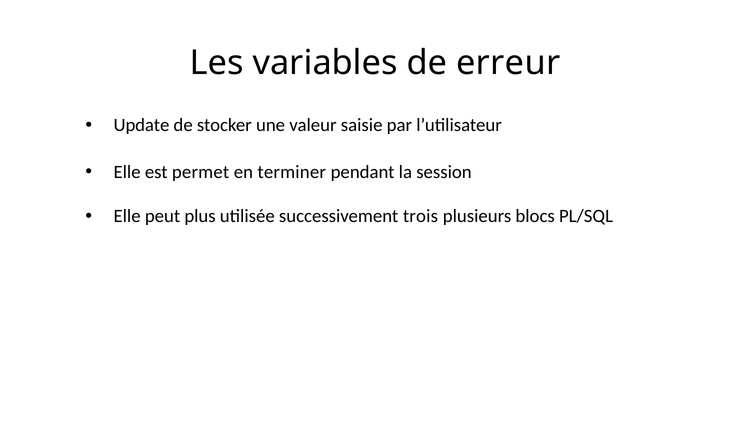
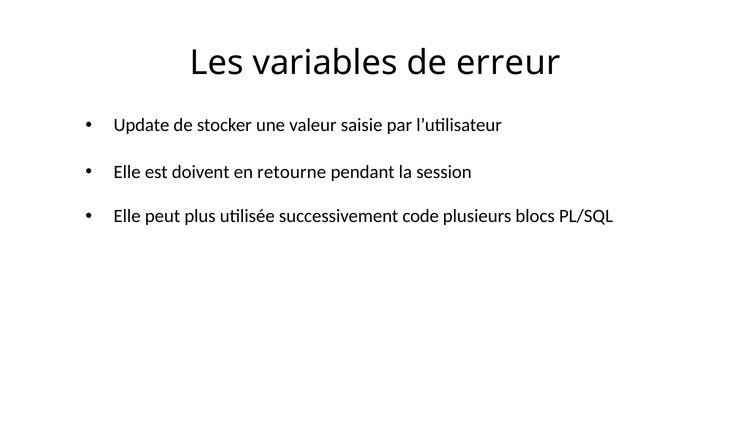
permet: permet -> doivent (201, 172)
terminer: terminer -> retourne (292, 172)
trois: trois -> code (421, 216)
